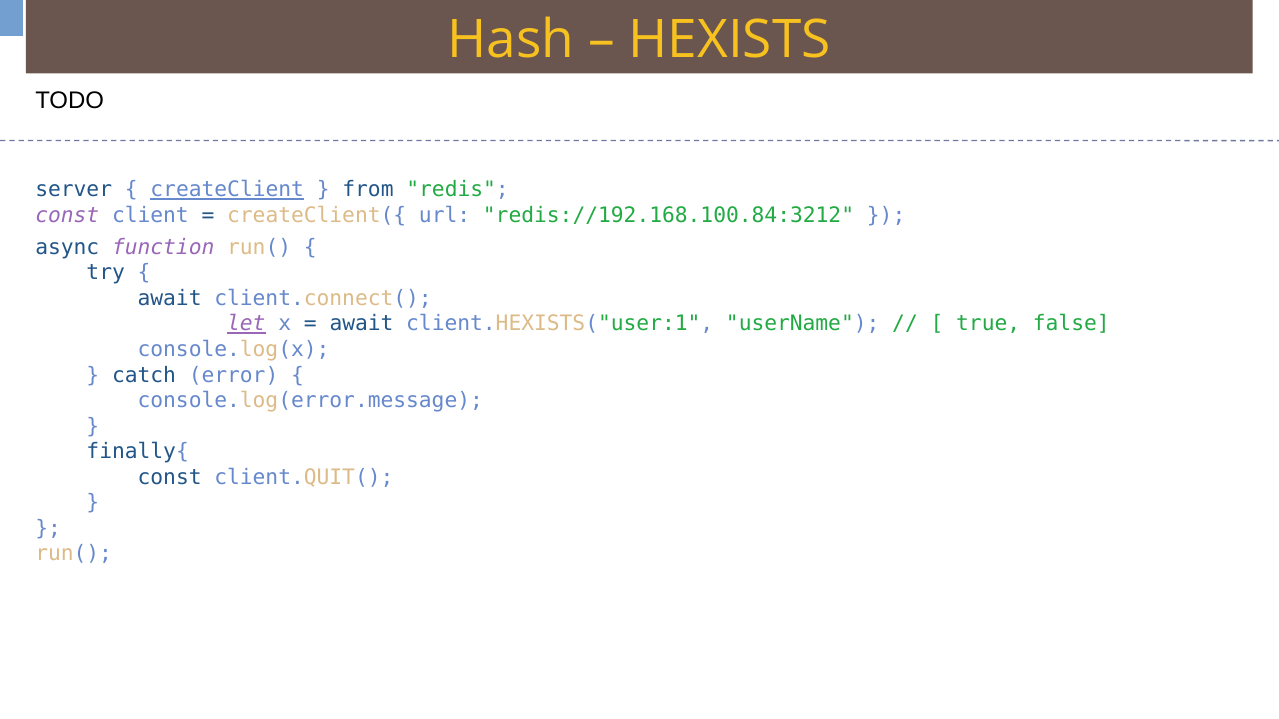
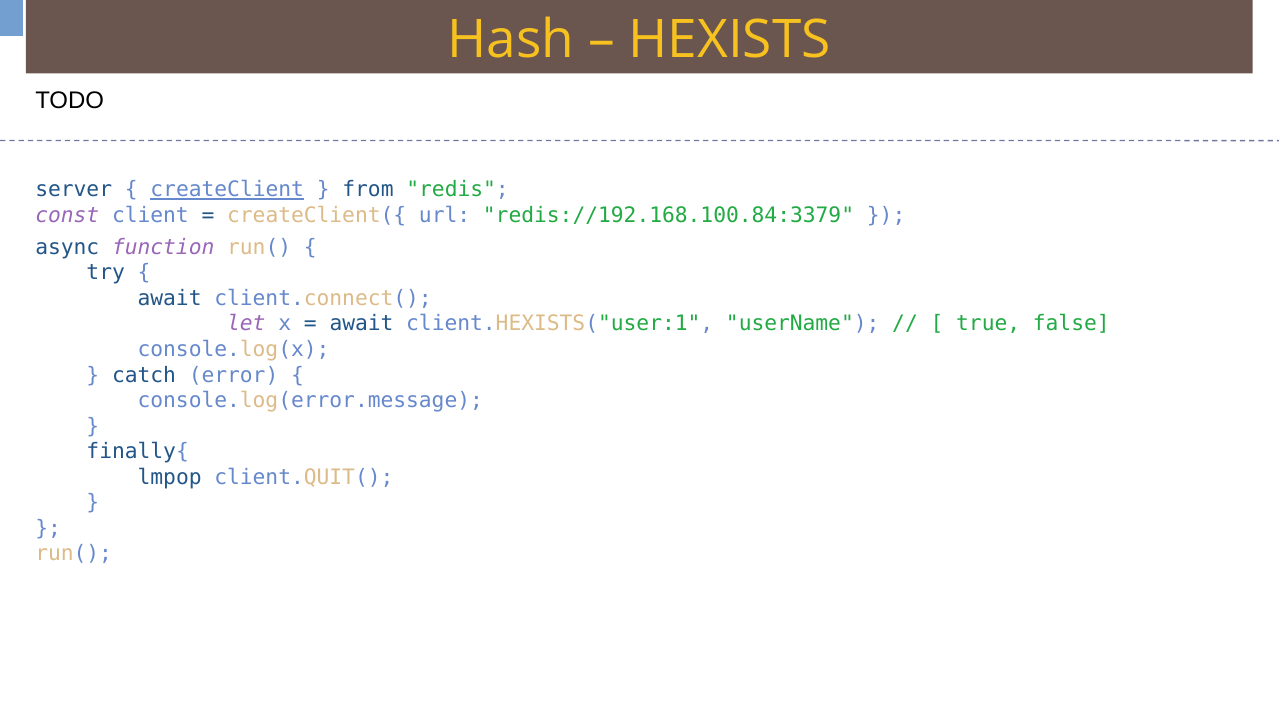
redis://192.168.100.84:3212: redis://192.168.100.84:3212 -> redis://192.168.100.84:3379 (669, 215)
let underline: present -> none (246, 324)
const: const -> lmpop (170, 478)
